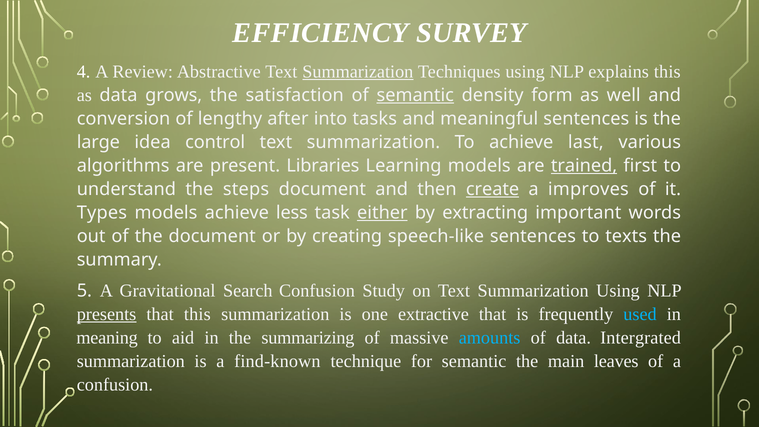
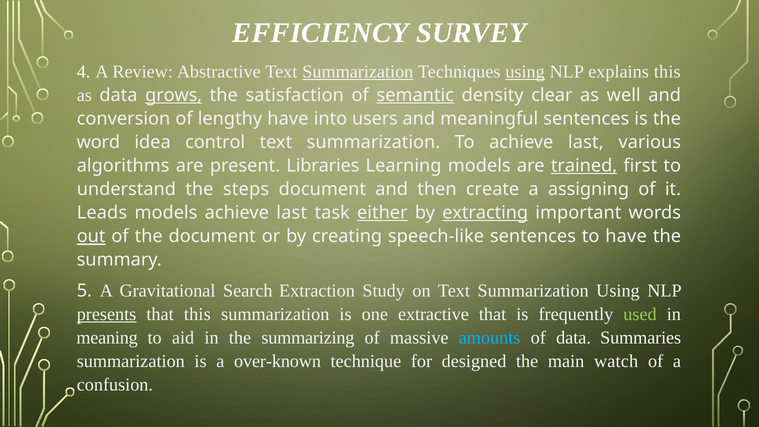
using underline: none -> present (525, 72)
grows underline: none -> present (174, 95)
form: form -> clear (552, 95)
lengthy after: after -> have (288, 119)
tasks: tasks -> users (375, 119)
large: large -> word (98, 142)
create underline: present -> none (493, 189)
improves: improves -> assigning (589, 189)
Types: Types -> Leads (102, 213)
models achieve less: less -> last (292, 213)
extracting underline: none -> present (485, 213)
out underline: none -> present (91, 236)
to texts: texts -> have (626, 236)
Search Confusion: Confusion -> Extraction (317, 291)
used colour: light blue -> light green (640, 314)
Intergrated: Intergrated -> Summaries (641, 338)
find-known: find-known -> over-known (277, 361)
for semantic: semantic -> designed (474, 361)
leaves: leaves -> watch (616, 361)
